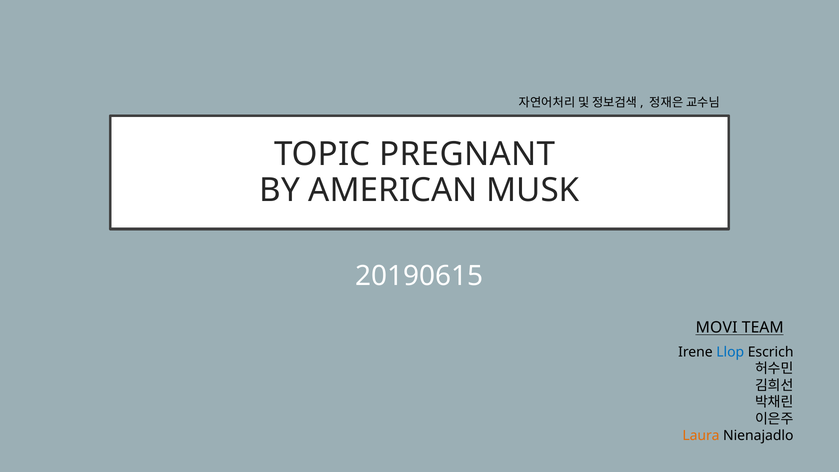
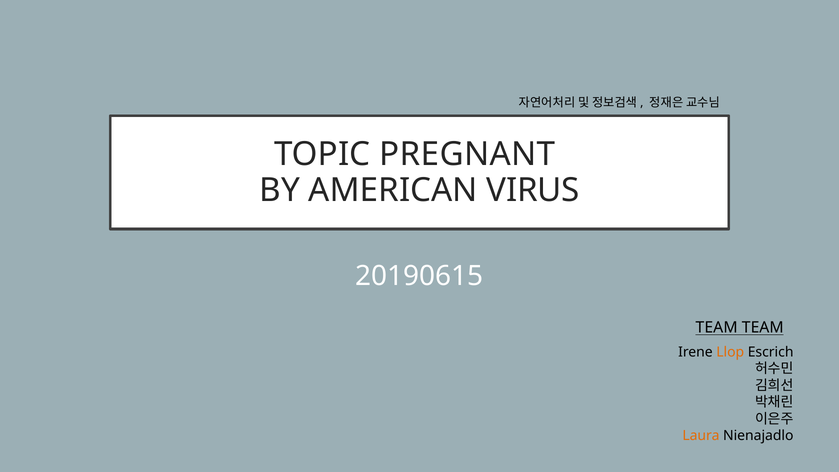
MUSK: MUSK -> VIRUS (533, 190)
MOVI: MOVI -> TEAM (717, 328)
Llop colour: blue -> orange (730, 352)
